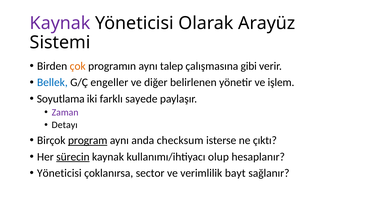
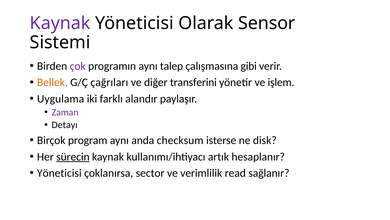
Arayüz: Arayüz -> Sensor (267, 23)
çok colour: orange -> purple (78, 66)
Bellek colour: blue -> orange (52, 82)
engeller: engeller -> çağrıları (109, 82)
belirlenen: belirlenen -> transferini (193, 82)
Soyutlama: Soyutlama -> Uygulama (61, 99)
sayede: sayede -> alandır (141, 99)
program underline: present -> none (88, 140)
çıktı: çıktı -> disk (265, 140)
olup: olup -> artık (218, 156)
bayt: bayt -> read (235, 173)
